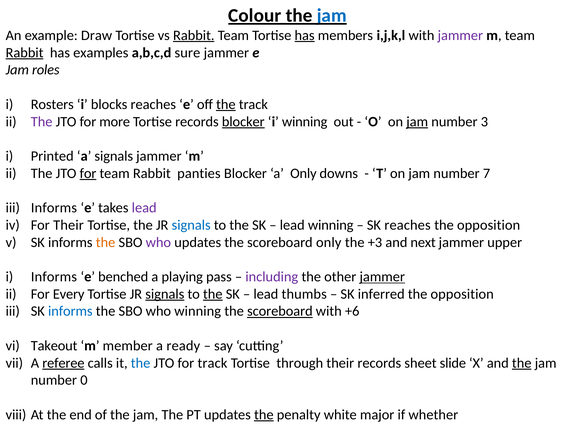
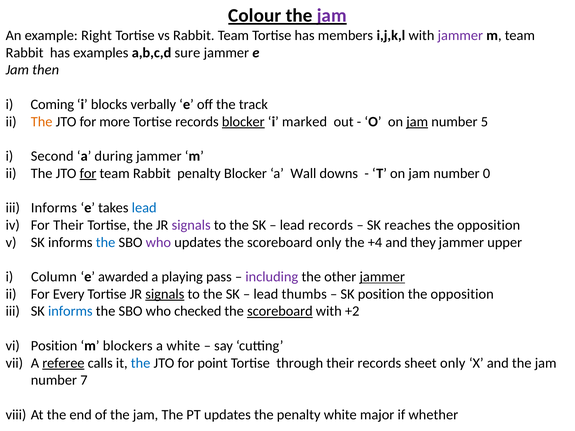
jam colour: blue -> purple (332, 16)
Draw: Draw -> Right (97, 35)
Rabbit underline: present -> none (194, 35)
has underline: present -> none (305, 35)
Rabbit underline: present -> none (25, 53)
roles: roles -> then (46, 70)
Rosters: Rosters -> Coming (52, 104)
blocks reaches: reaches -> verbally (153, 104)
the underline: present -> none (226, 104)
The colour: purple -> orange (42, 122)
i winning: winning -> marked (305, 122)
3: 3 -> 5 (484, 122)
Printed: Printed -> Second (52, 156)
a signals: signals -> during (114, 156)
Rabbit panties: panties -> penalty (199, 173)
a Only: Only -> Wall (303, 173)
7: 7 -> 0 (487, 173)
lead colour: purple -> blue (144, 208)
signals colour: blue -> purple (191, 225)
lead winning: winning -> records (331, 225)
the colour: orange -> blue (106, 242)
+3: +3 -> +4 (375, 242)
next: next -> they (423, 242)
i Informs: Informs -> Column (54, 277)
benched: benched -> awarded (123, 277)
the underline: present -> none (213, 294)
SK inferred: inferred -> position (381, 294)
who winning: winning -> checked (198, 311)
+6: +6 -> +2 (352, 311)
Takeout: Takeout -> Position (54, 346)
member: member -> blockers (128, 346)
a ready: ready -> white (183, 346)
for track: track -> point (213, 363)
sheet slide: slide -> only (453, 363)
the underline: present -> none (522, 363)
0: 0 -> 7 (84, 380)
the underline: present -> none (264, 415)
